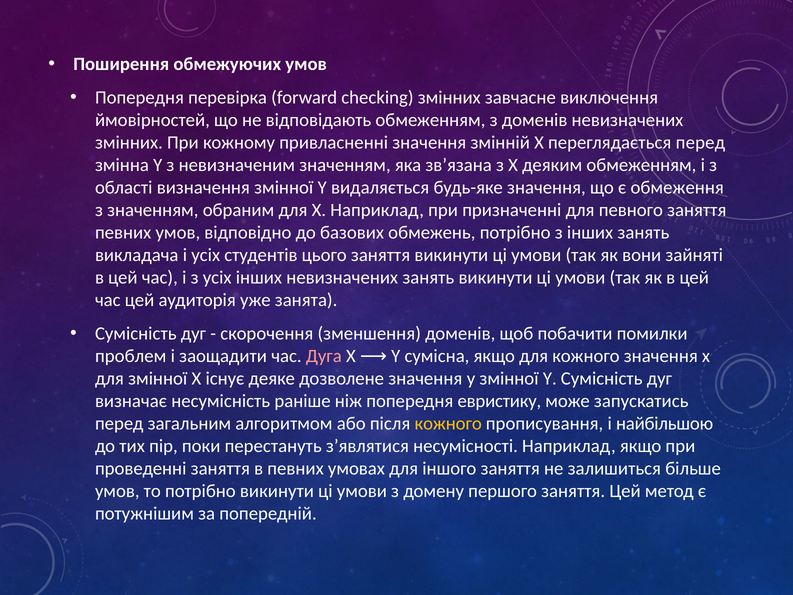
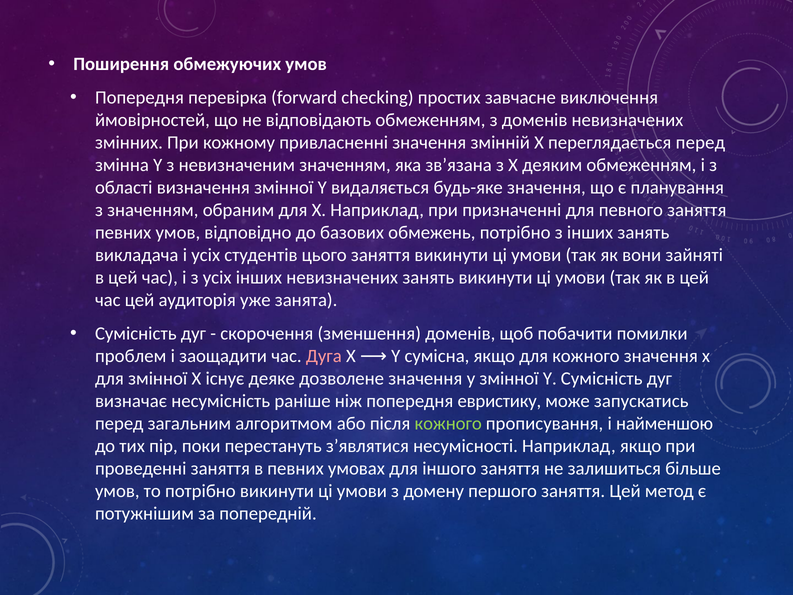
checking змінних: змінних -> простих (449, 98)
обмеження: обмеження -> планування (677, 187)
кожного colour: yellow -> light green (448, 423)
найбільшою: найбільшою -> найменшою (665, 423)
